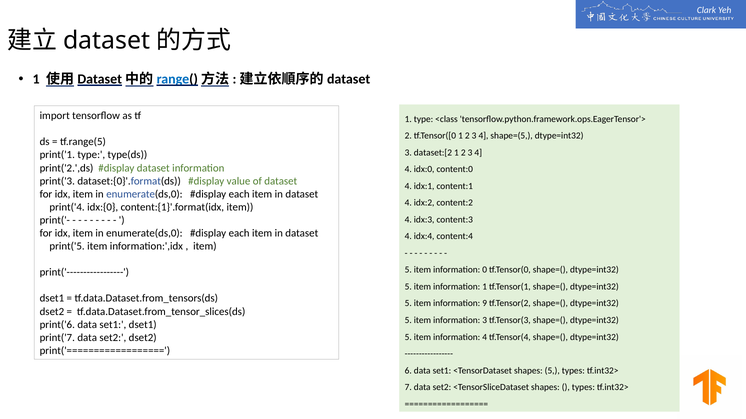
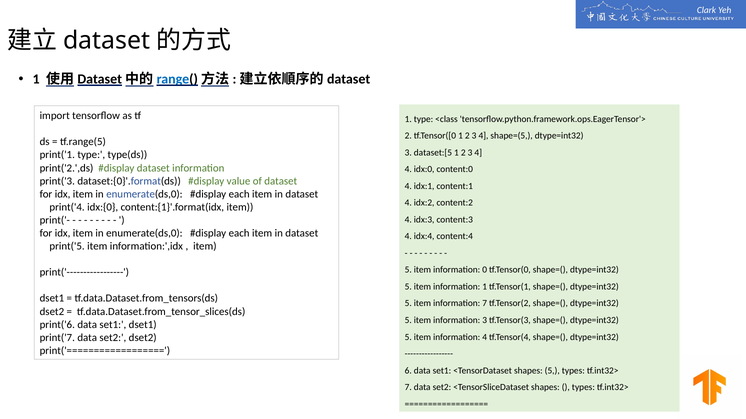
dataset:[2: dataset:[2 -> dataset:[5 (433, 153)
information 9: 9 -> 7 (485, 304)
